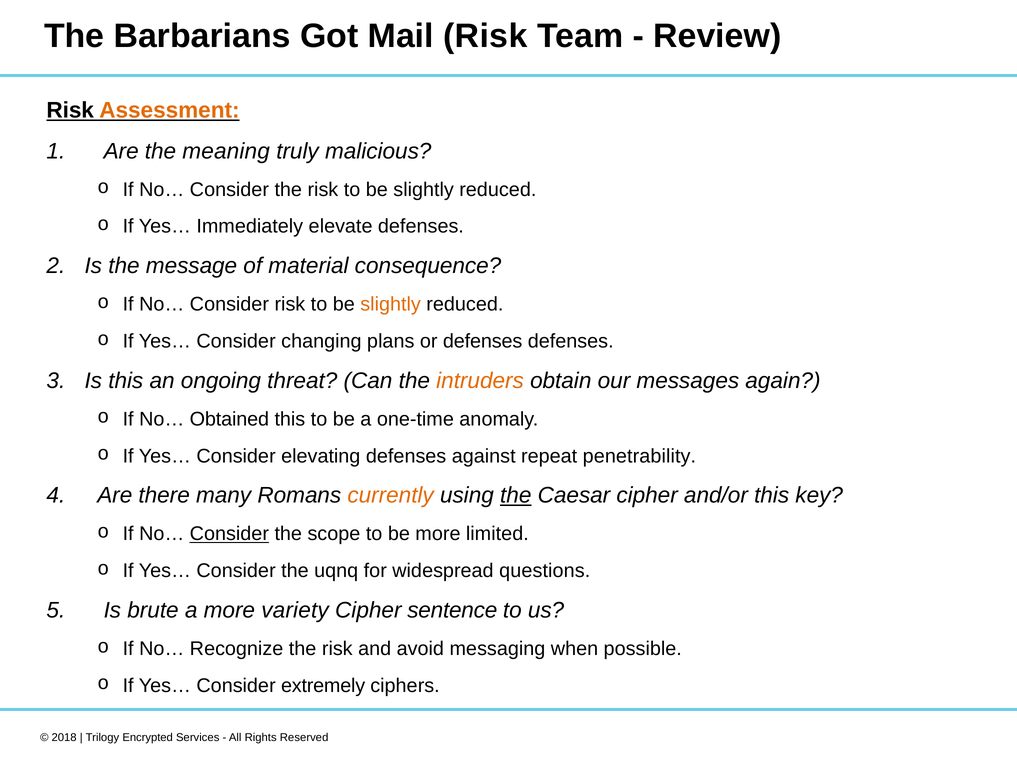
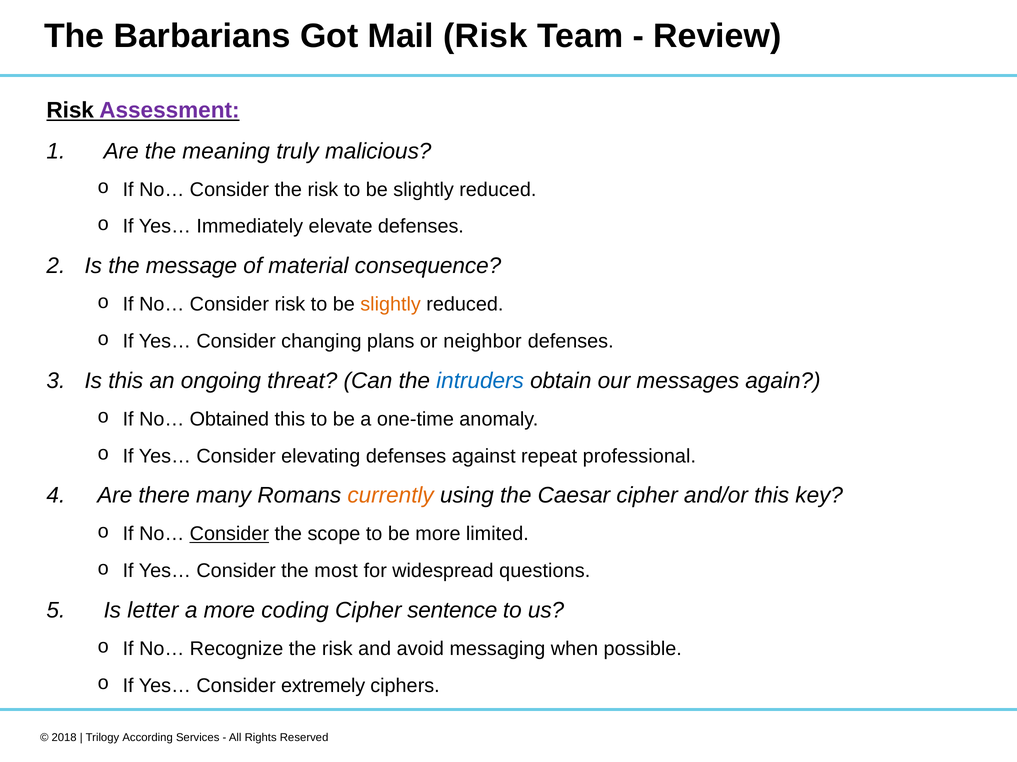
Assessment colour: orange -> purple (169, 110)
or defenses: defenses -> neighbor (482, 342)
intruders colour: orange -> blue (480, 381)
penetrability: penetrability -> professional (639, 456)
the underline: present -> none (516, 496)
uqnq: uqnq -> most (336, 571)
brute: brute -> letter (153, 611)
variety: variety -> coding (295, 611)
Encrypted: Encrypted -> According (148, 738)
